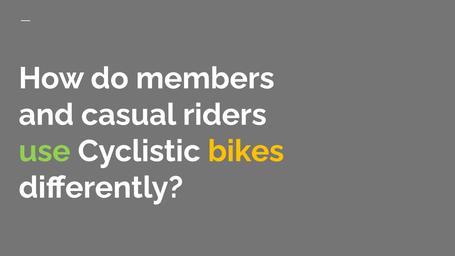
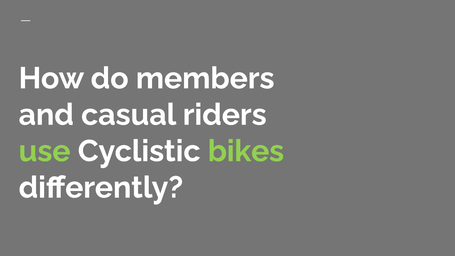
bikes colour: yellow -> light green (246, 151)
